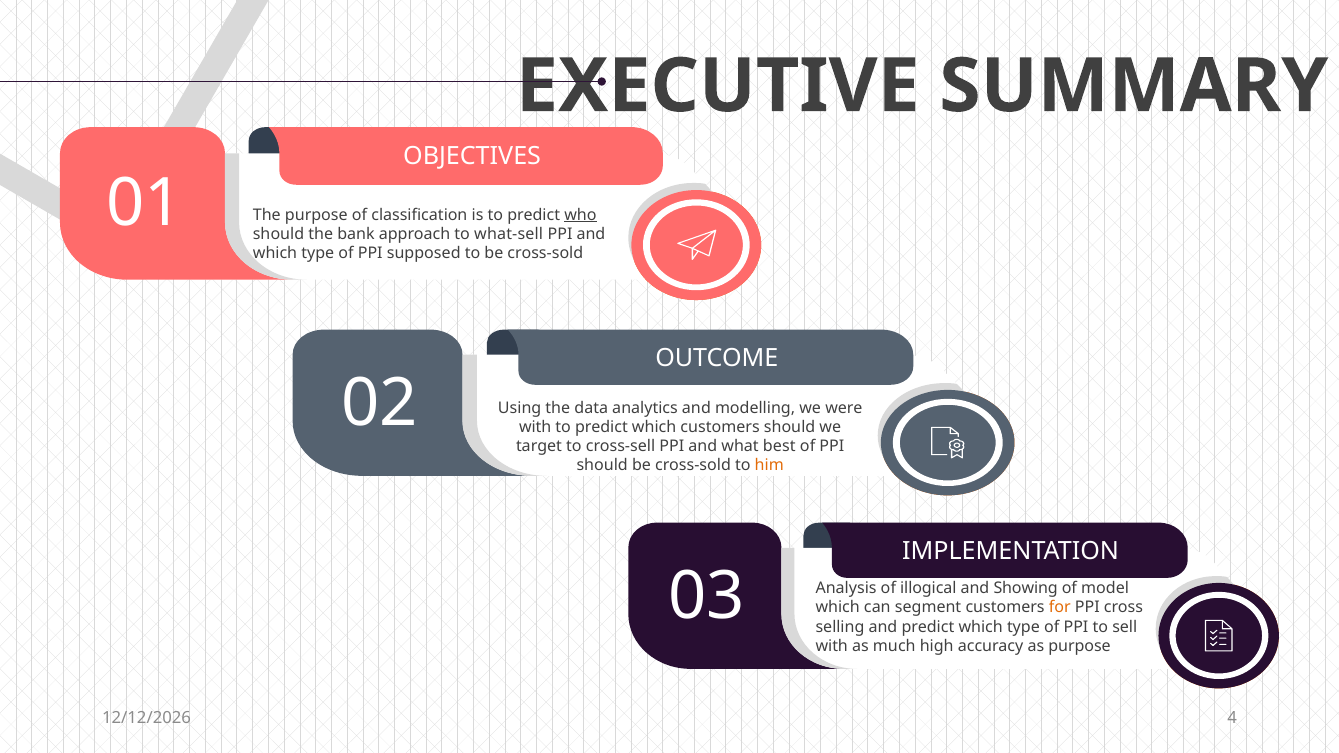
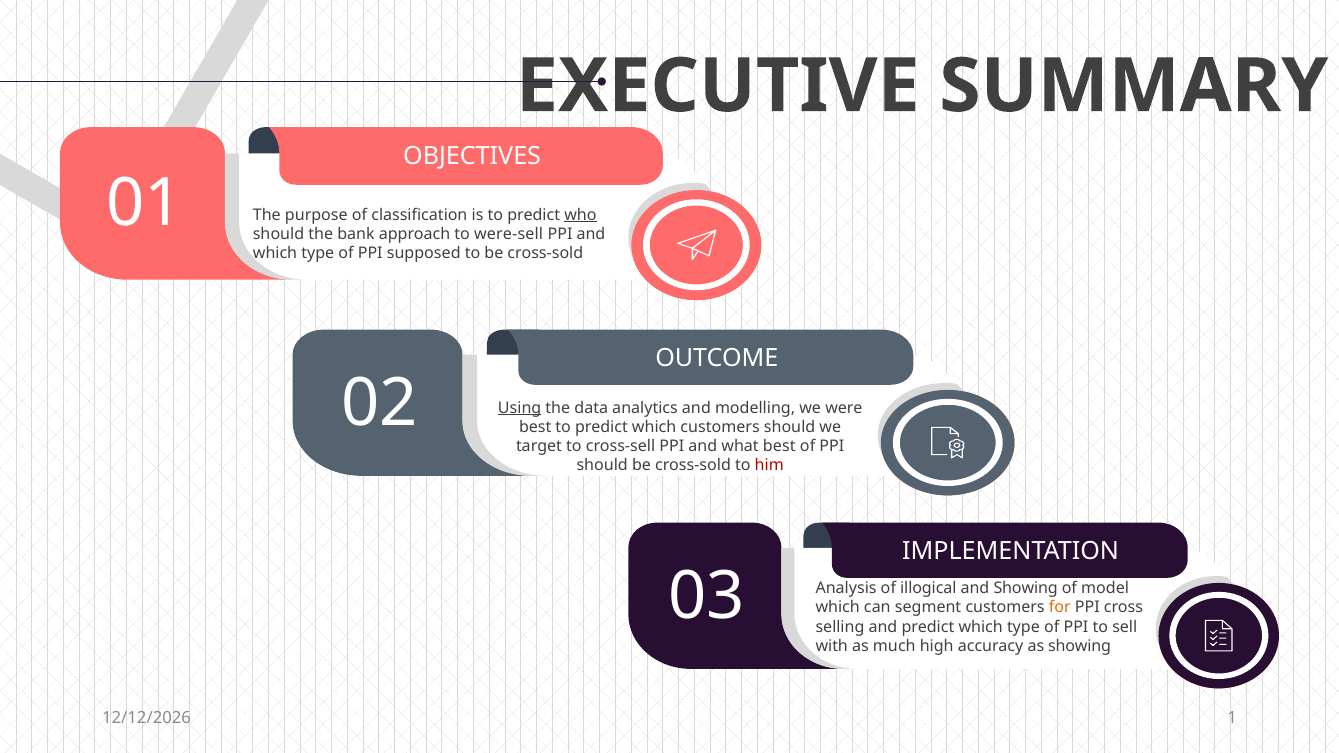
what-sell: what-sell -> were-sell (509, 234)
Using underline: none -> present (520, 408)
with: with -> best (535, 427)
him colour: orange -> red (769, 466)
as purpose: purpose -> showing (1080, 646)
4: 4 -> 1 (1232, 718)
